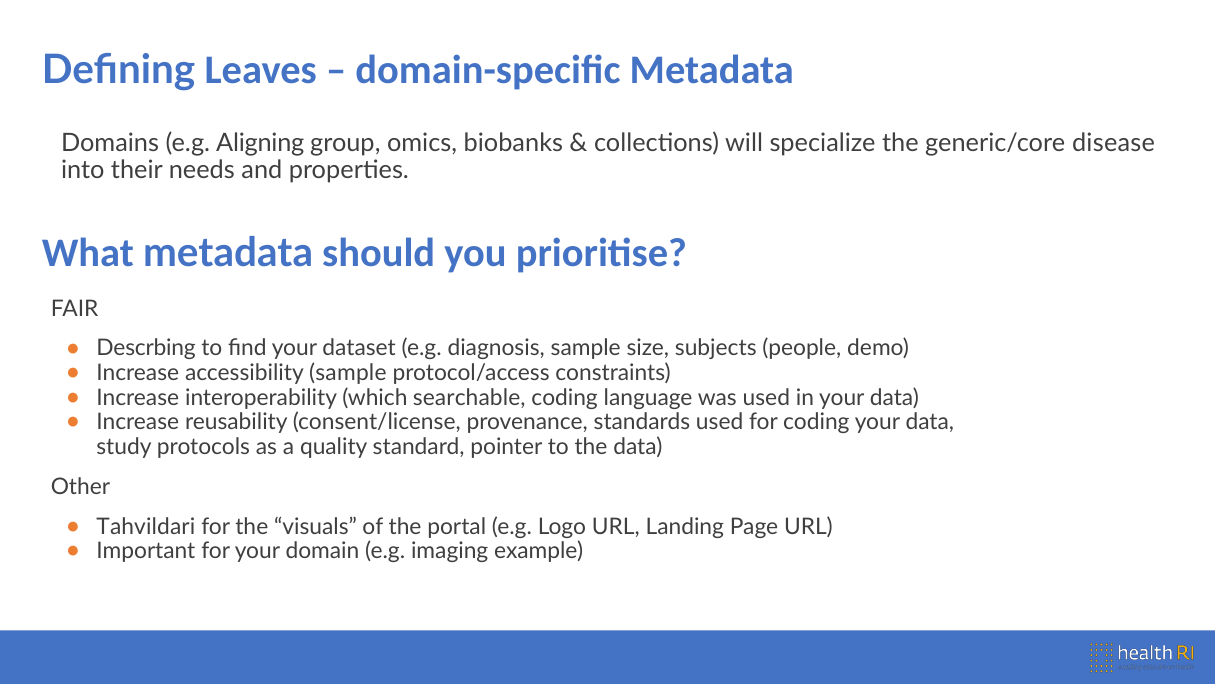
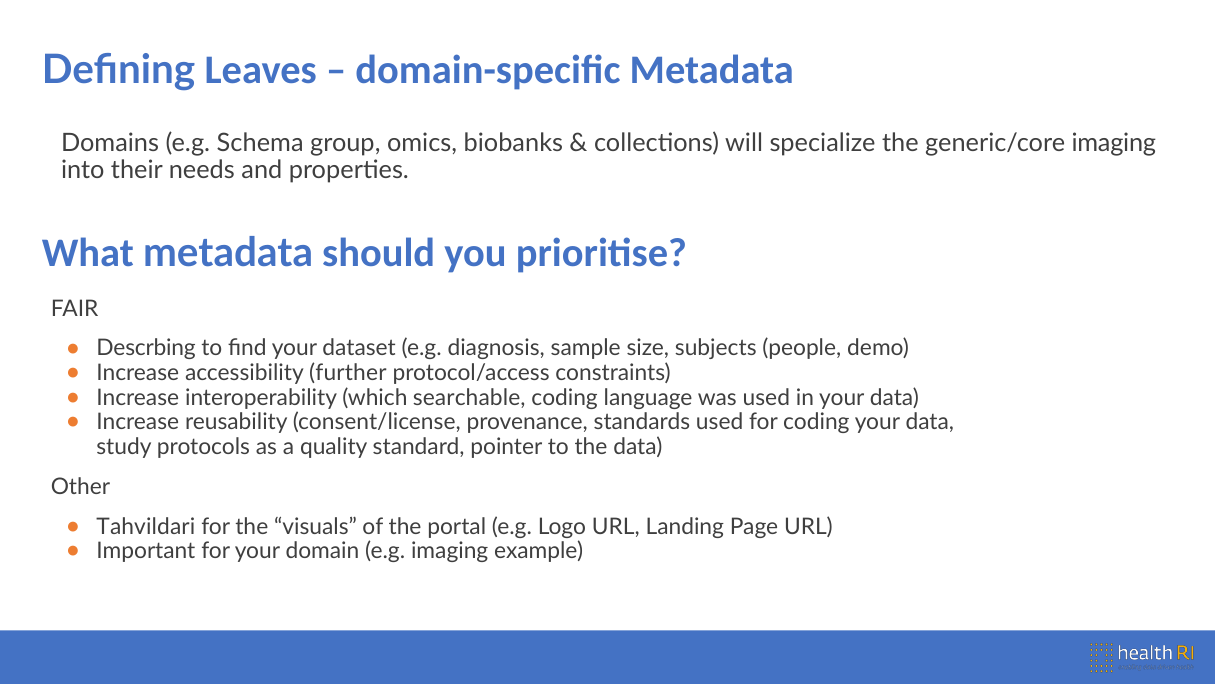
Aligning: Aligning -> Schema (260, 143)
generic/core disease: disease -> imaging (1114, 143)
accessibility sample: sample -> further (348, 373)
